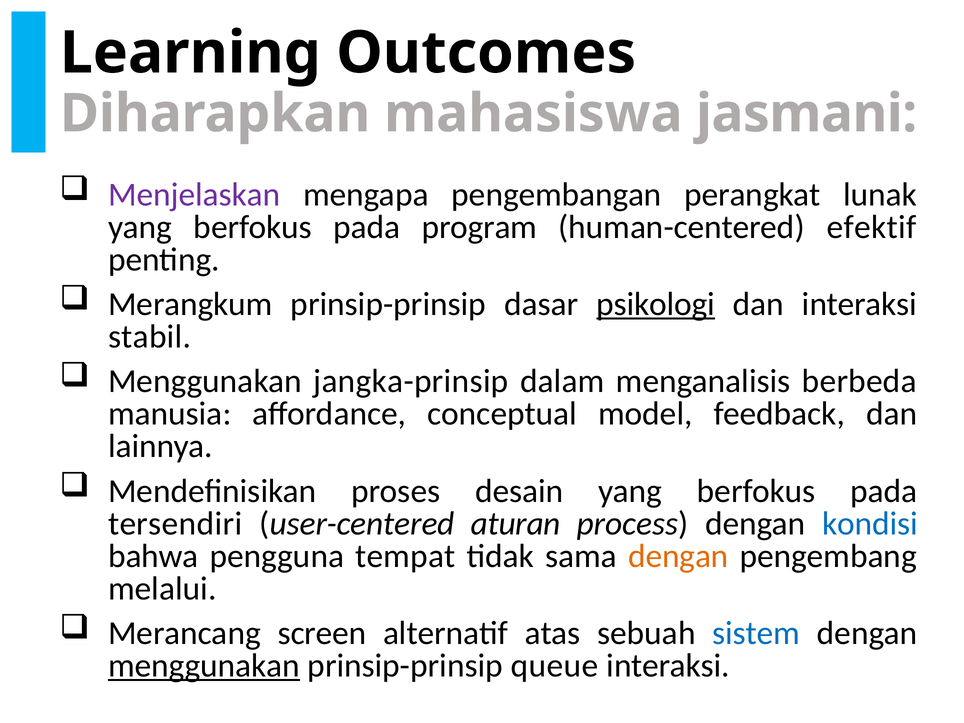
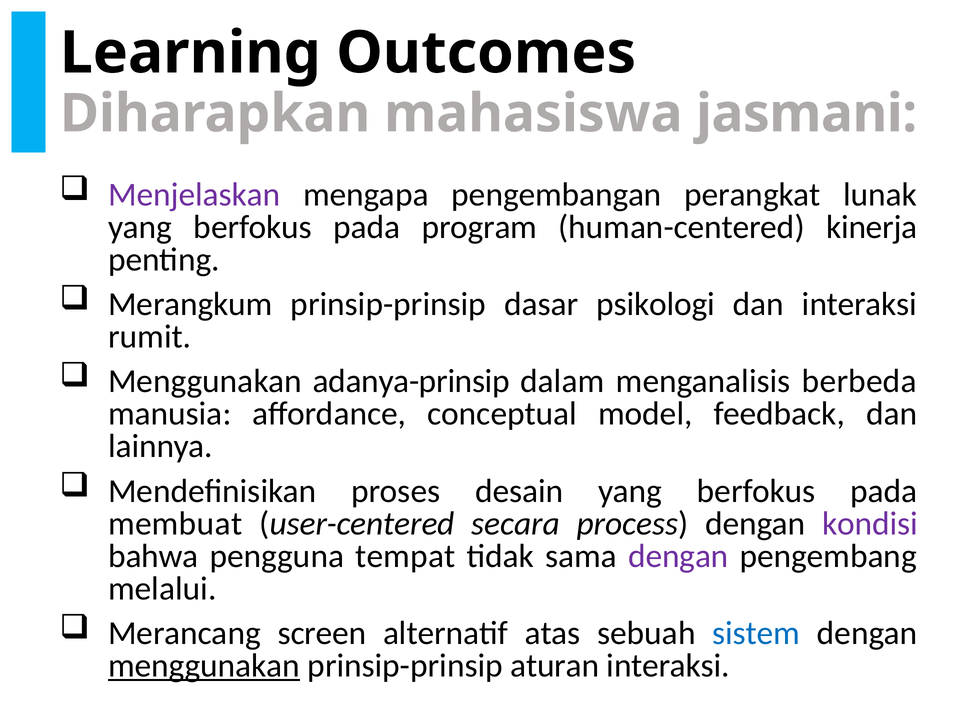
efektif: efektif -> kinerja (872, 227)
psikologi underline: present -> none (656, 304)
stabil: stabil -> rumit (150, 337)
jangka-prinsip: jangka-prinsip -> adanya-prinsip (411, 381)
tersendiri: tersendiri -> membuat (175, 524)
aturan: aturan -> secara (516, 524)
kondisi colour: blue -> purple (870, 524)
dengan colour: orange -> purple (678, 556)
queue: queue -> aturan (555, 666)
